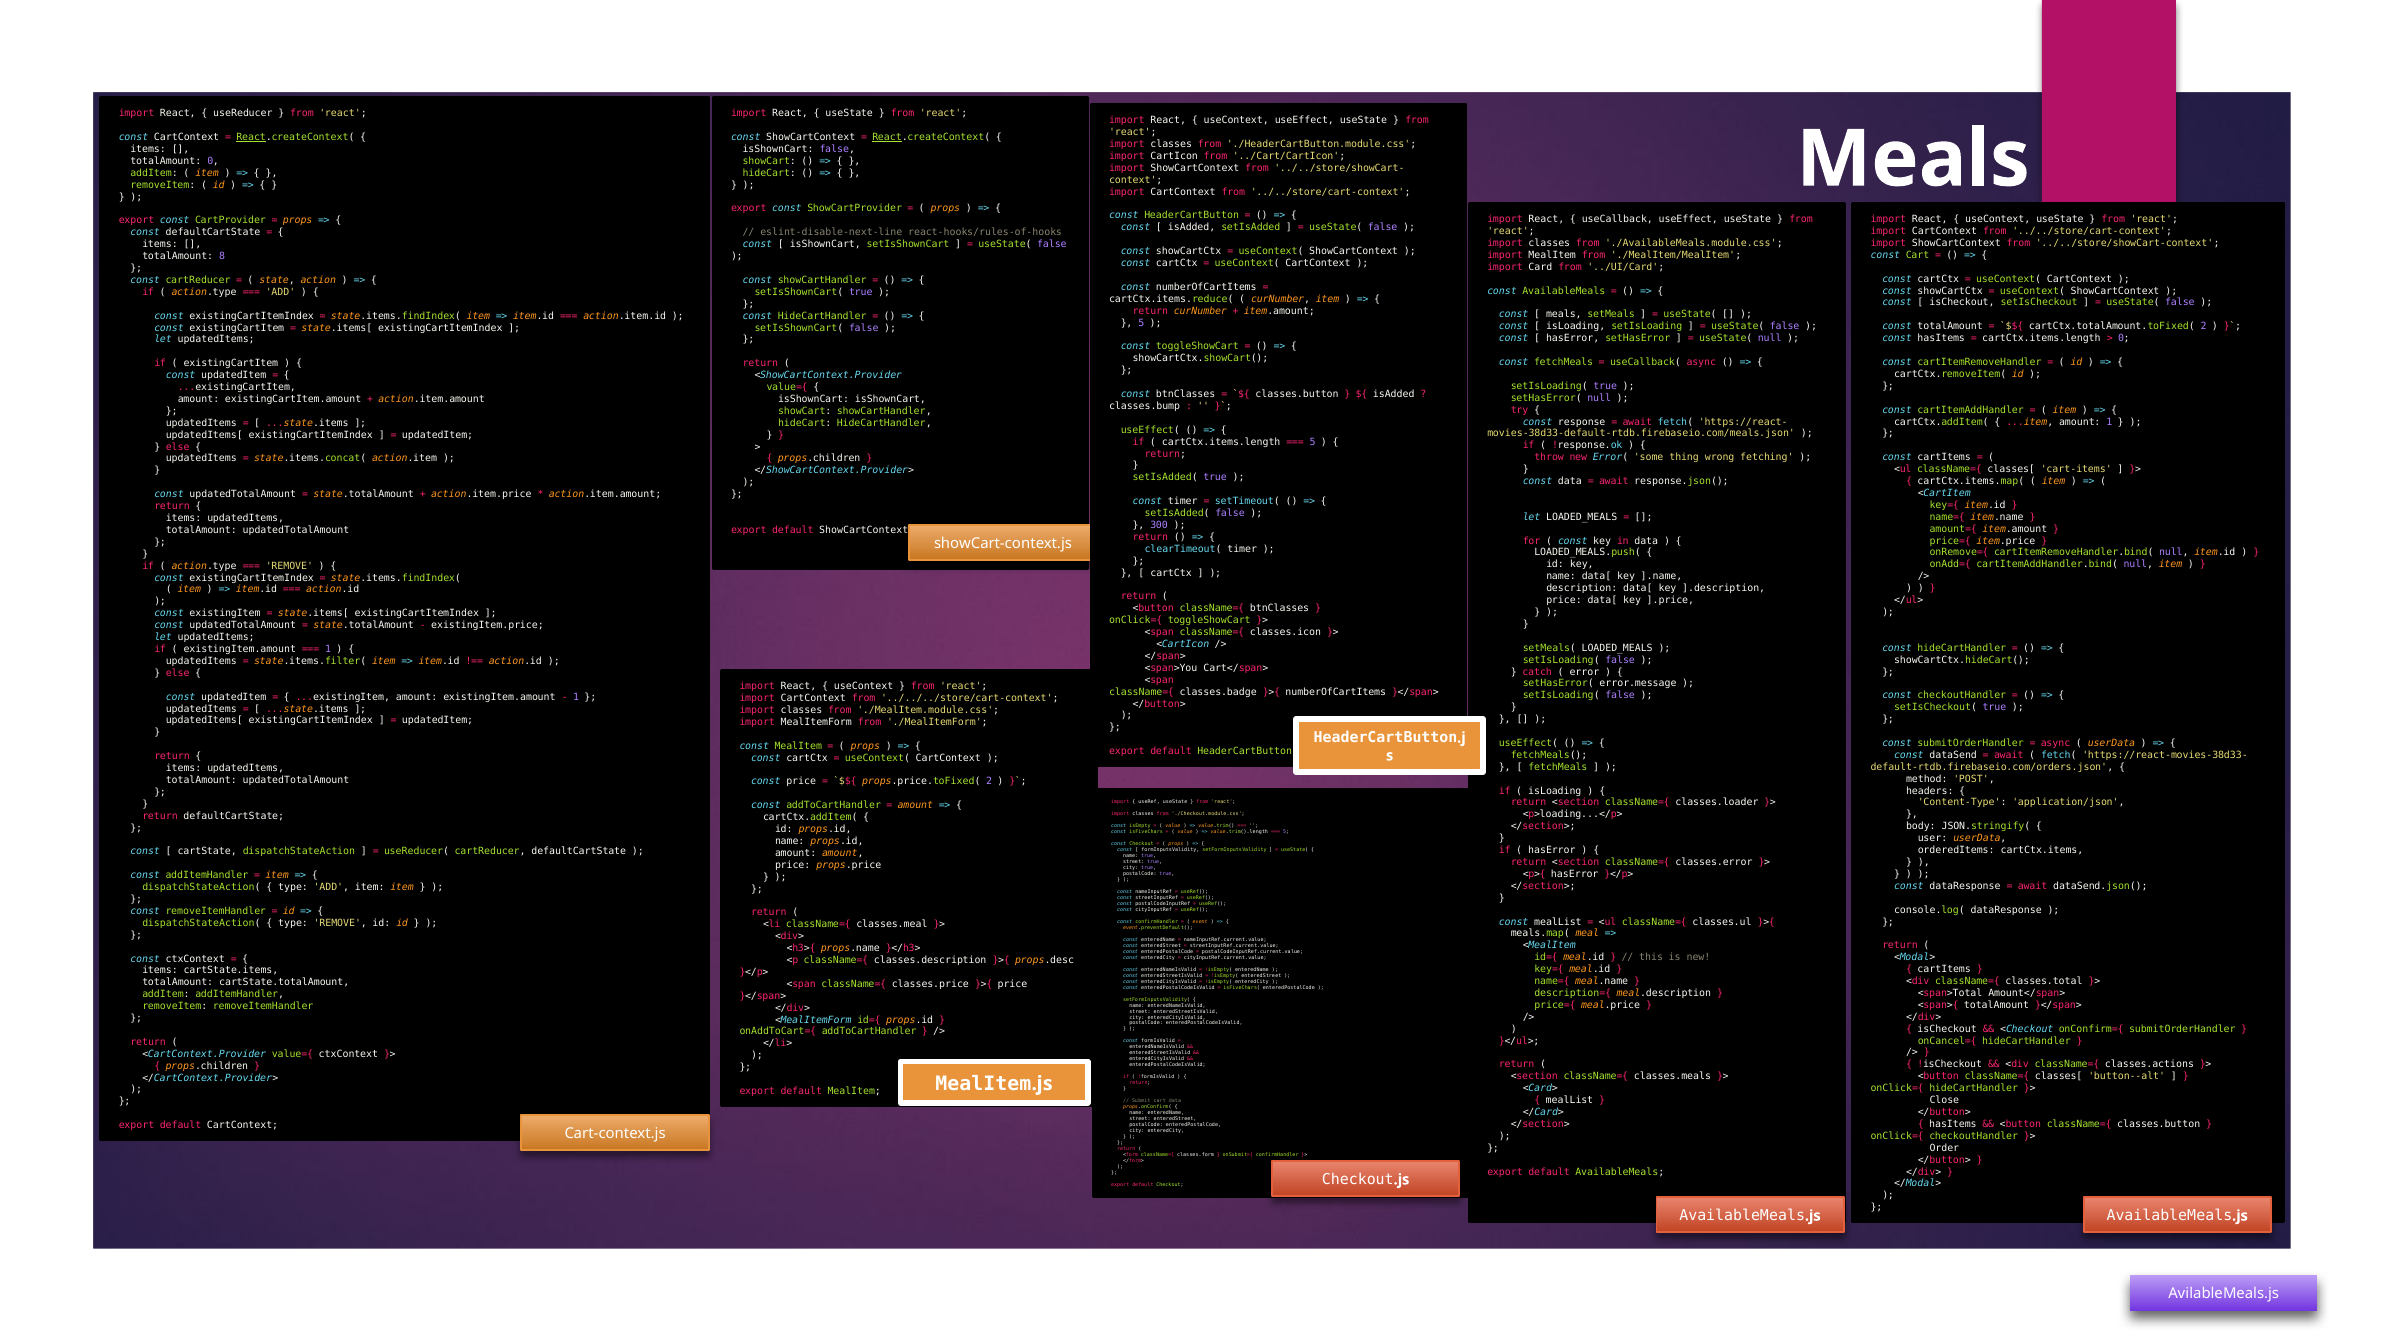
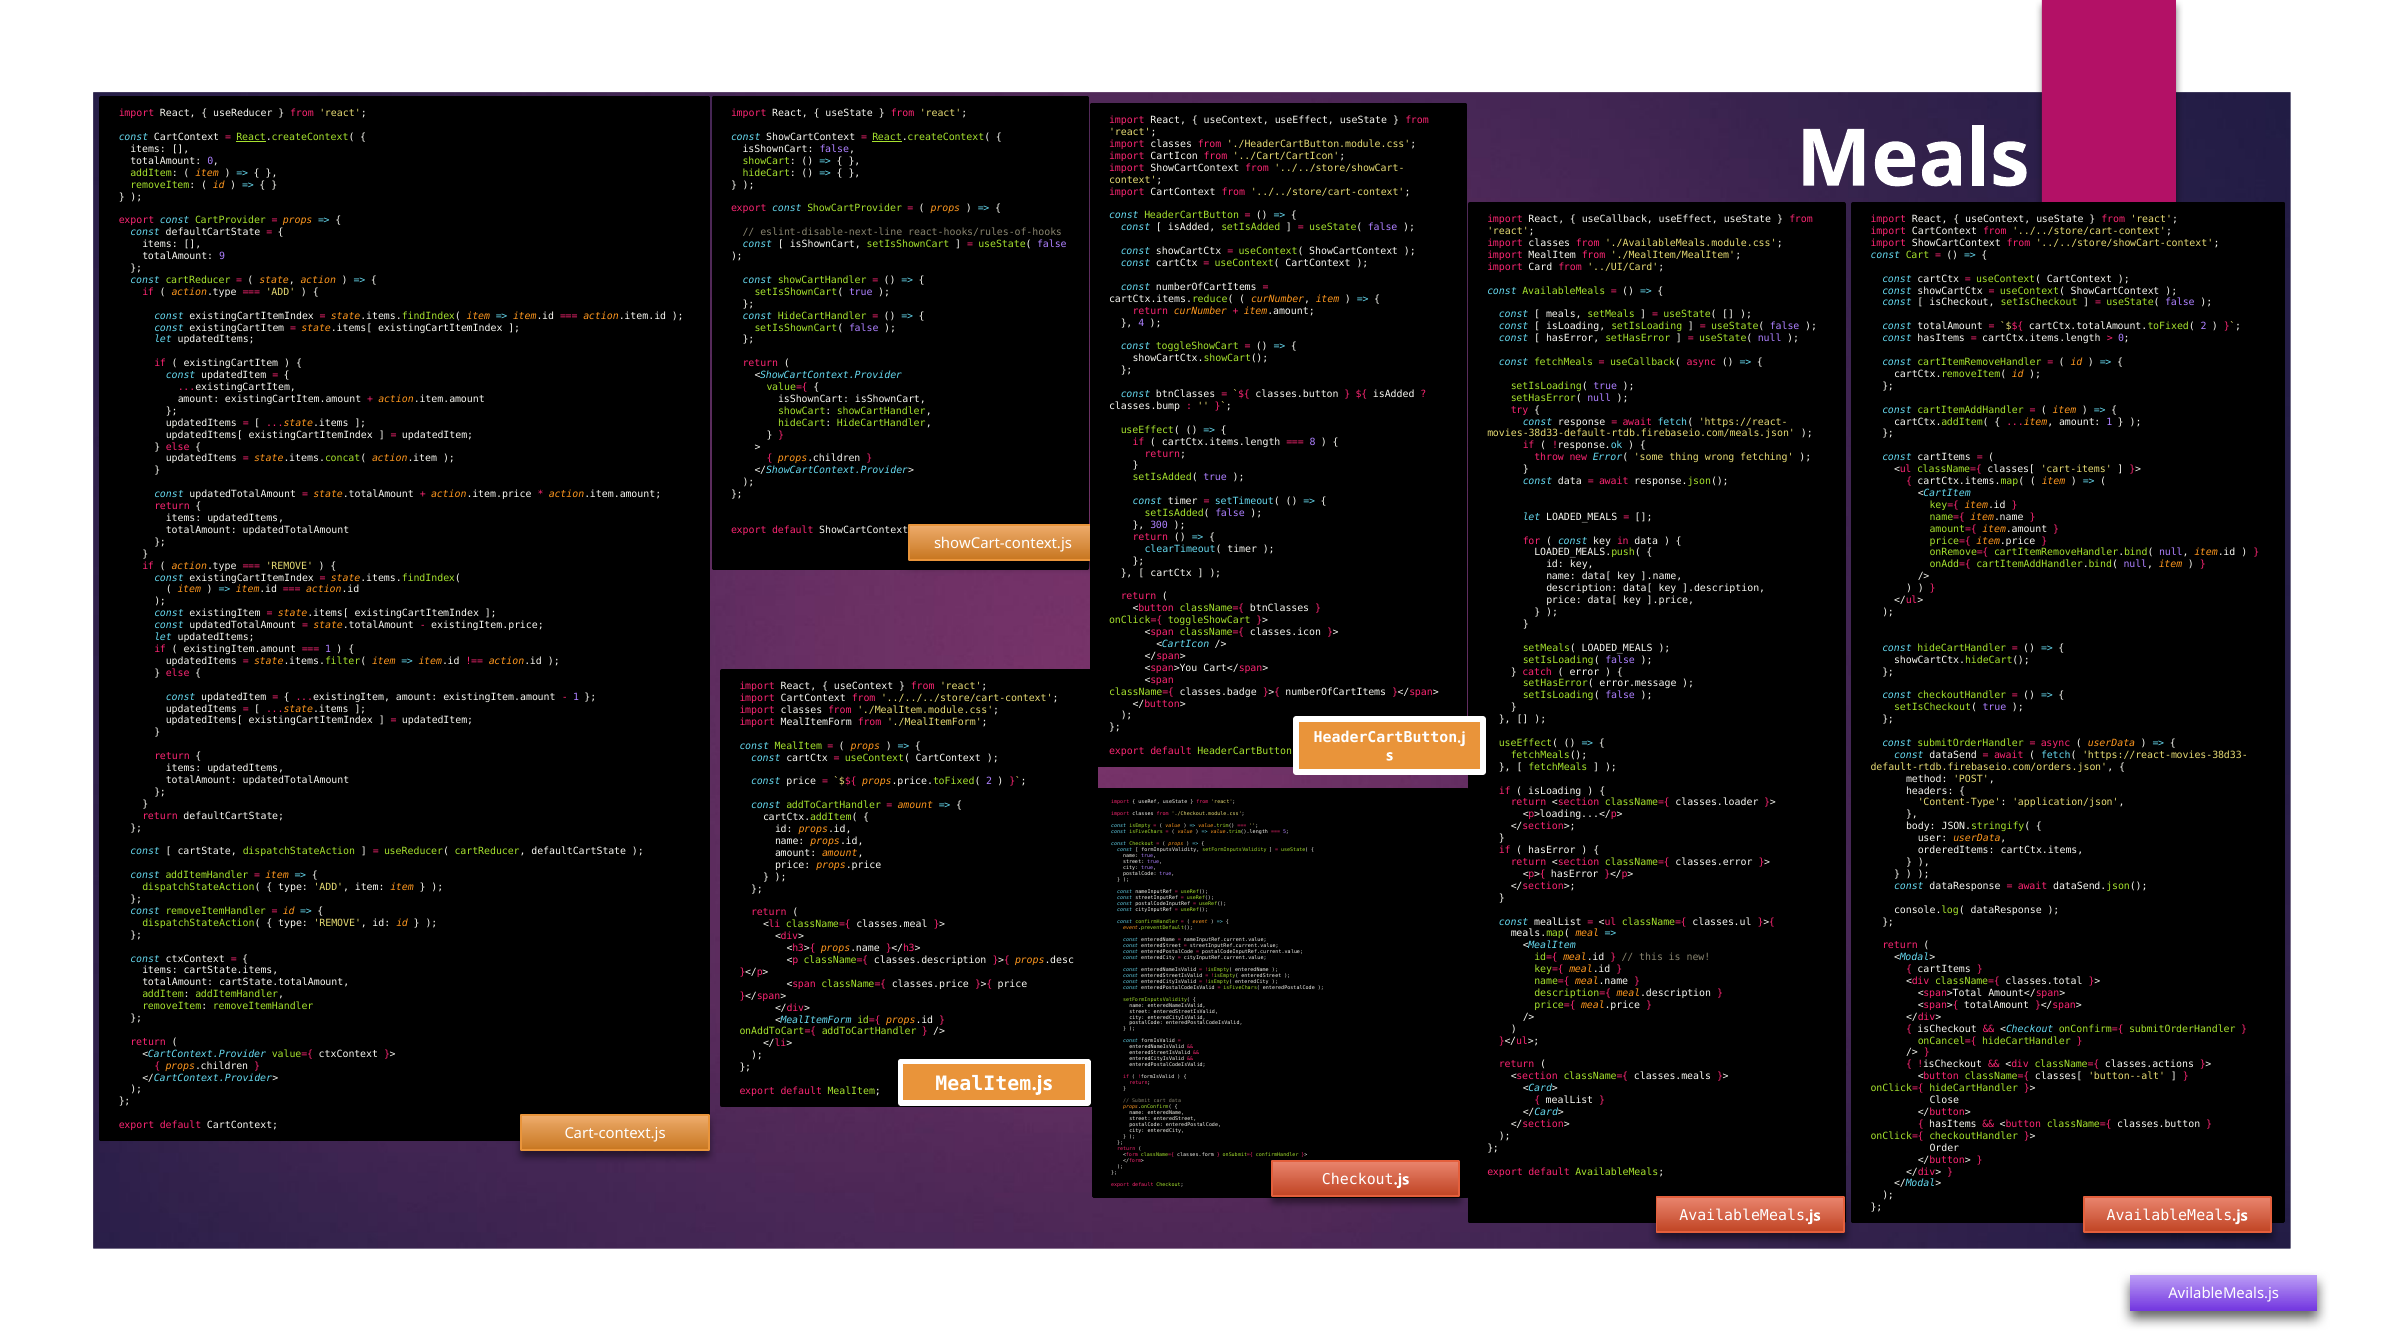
8: 8 -> 9 (222, 256)
5: 5 -> 4 (1141, 323)
5: 5 -> 8 (1312, 442)
